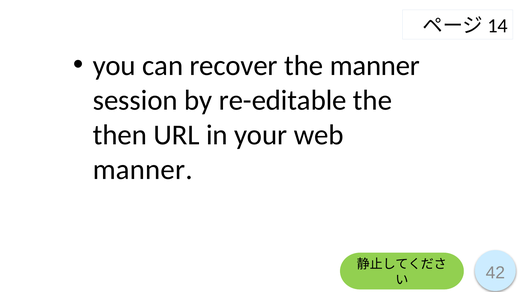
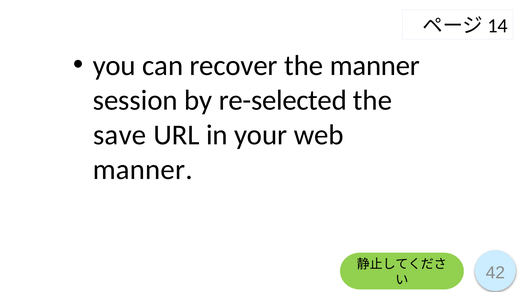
re-editable: re-editable -> re-selected (283, 100)
then: then -> save (120, 135)
